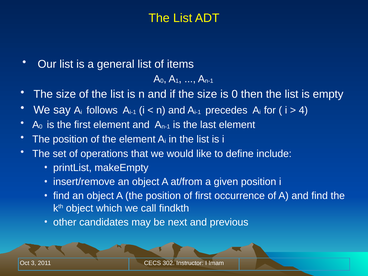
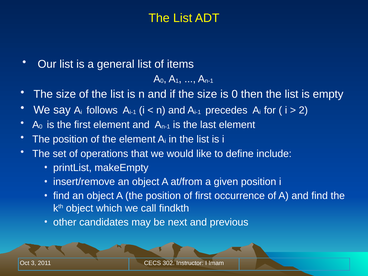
4: 4 -> 2 (303, 110)
